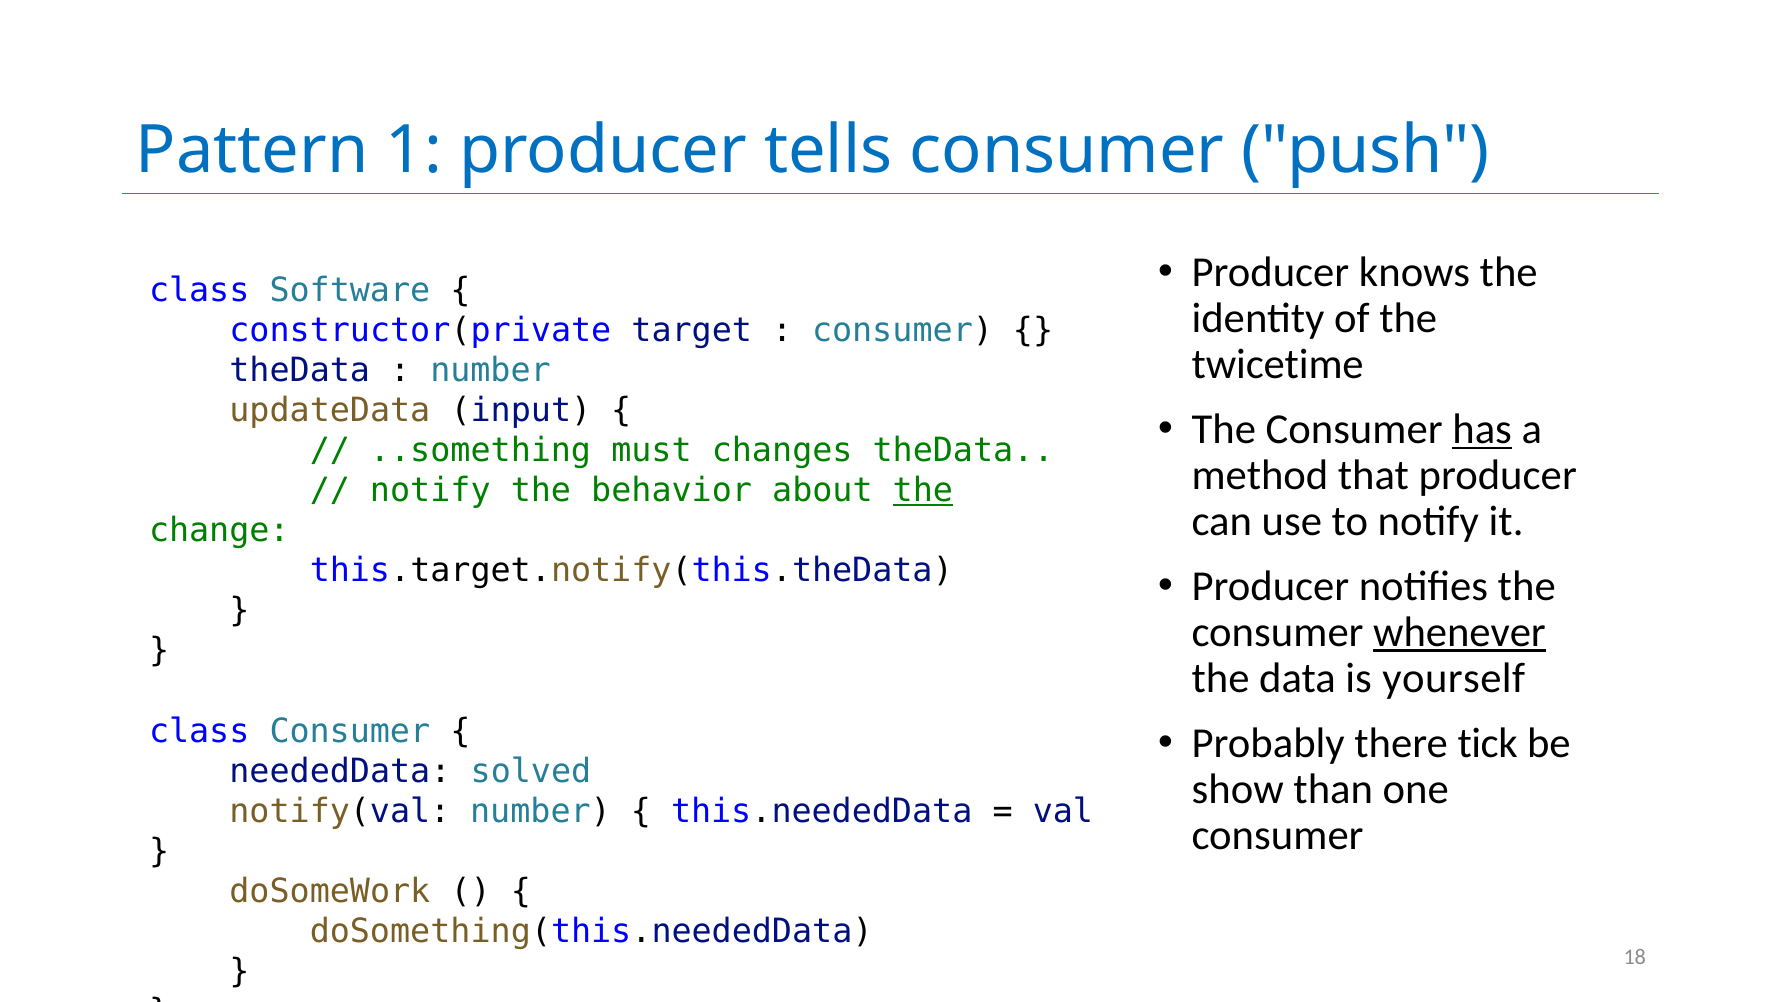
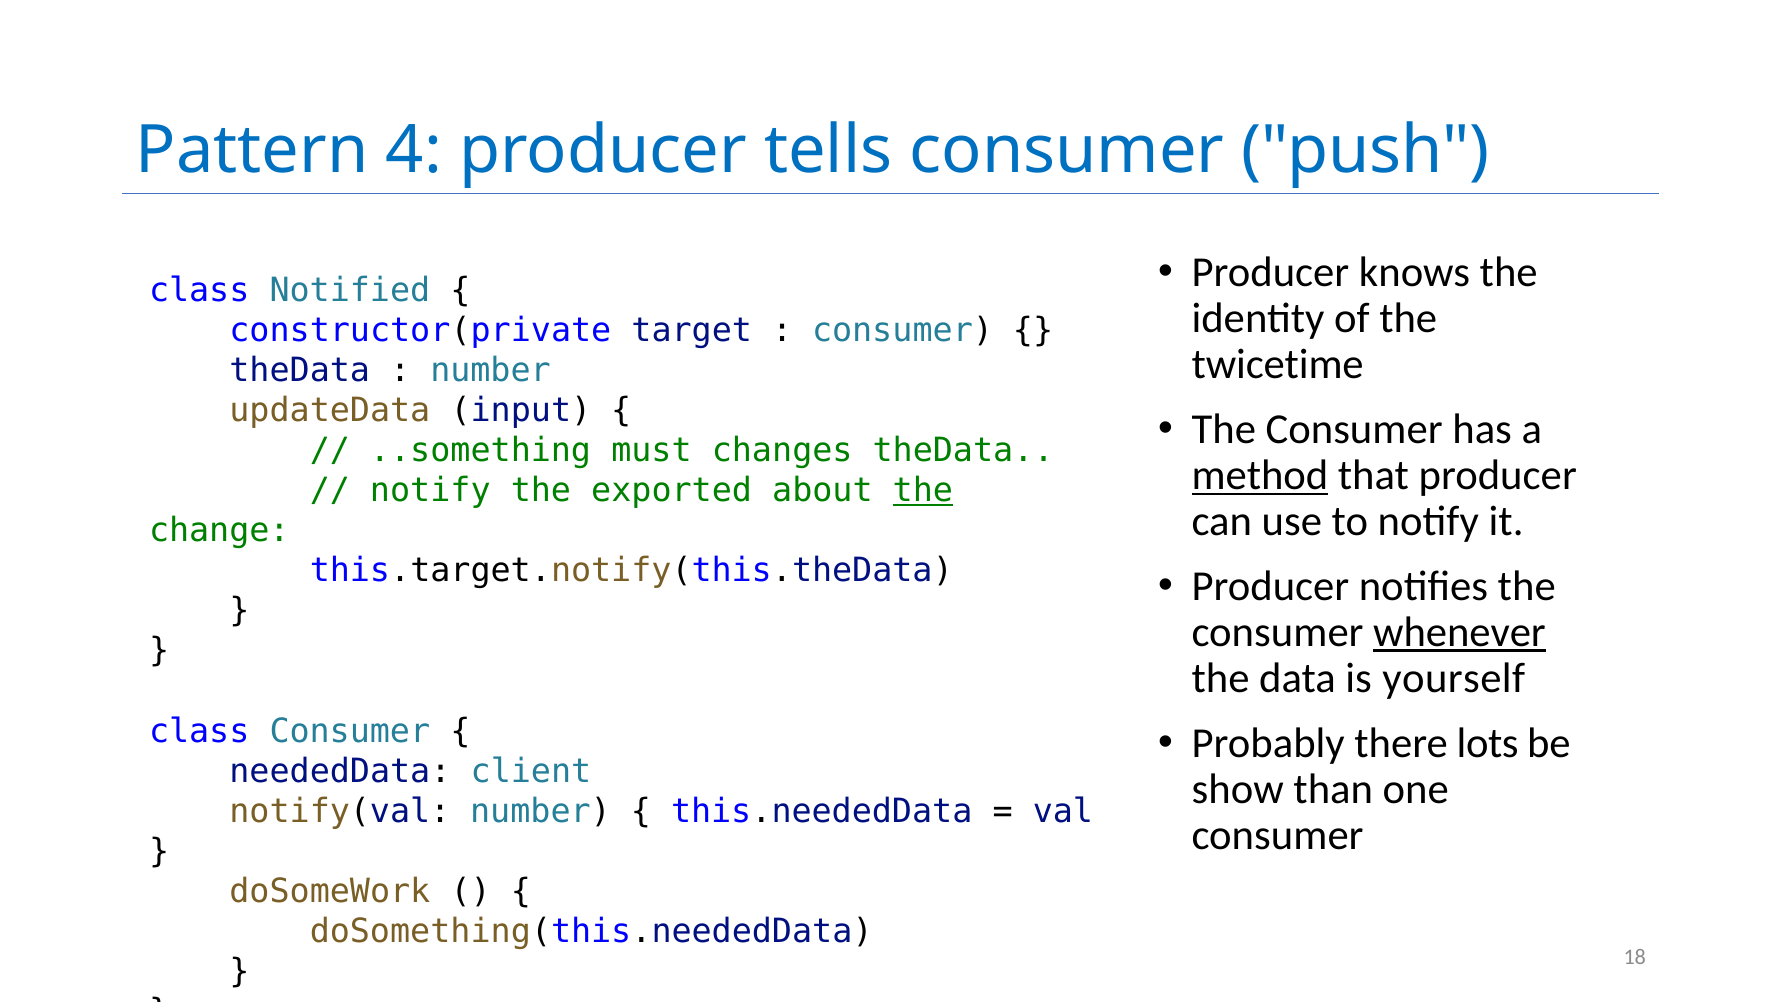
1: 1 -> 4 (414, 150)
Software: Software -> Notified (350, 290)
has underline: present -> none (1482, 430)
method underline: none -> present (1260, 476)
behavior: behavior -> exported (672, 491)
tick: tick -> lots (1488, 743)
solved: solved -> client (531, 771)
